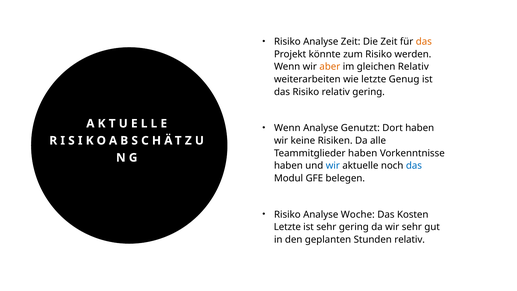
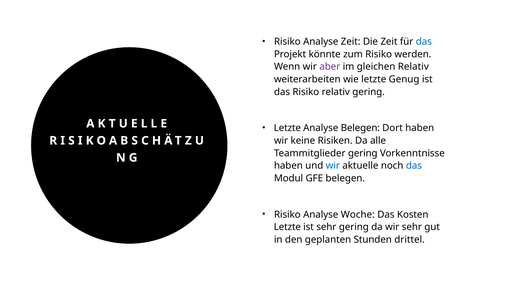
das colour: orange -> blue (424, 42)
aber colour: orange -> purple (330, 67)
Wenn: Wenn -> Letzte (287, 128)
Analyse Genutzt: Genutzt -> Belegen (360, 128)
Teammitglieder haben: haben -> gering (363, 153)
Stunden relativ: relativ -> drittel (410, 239)
